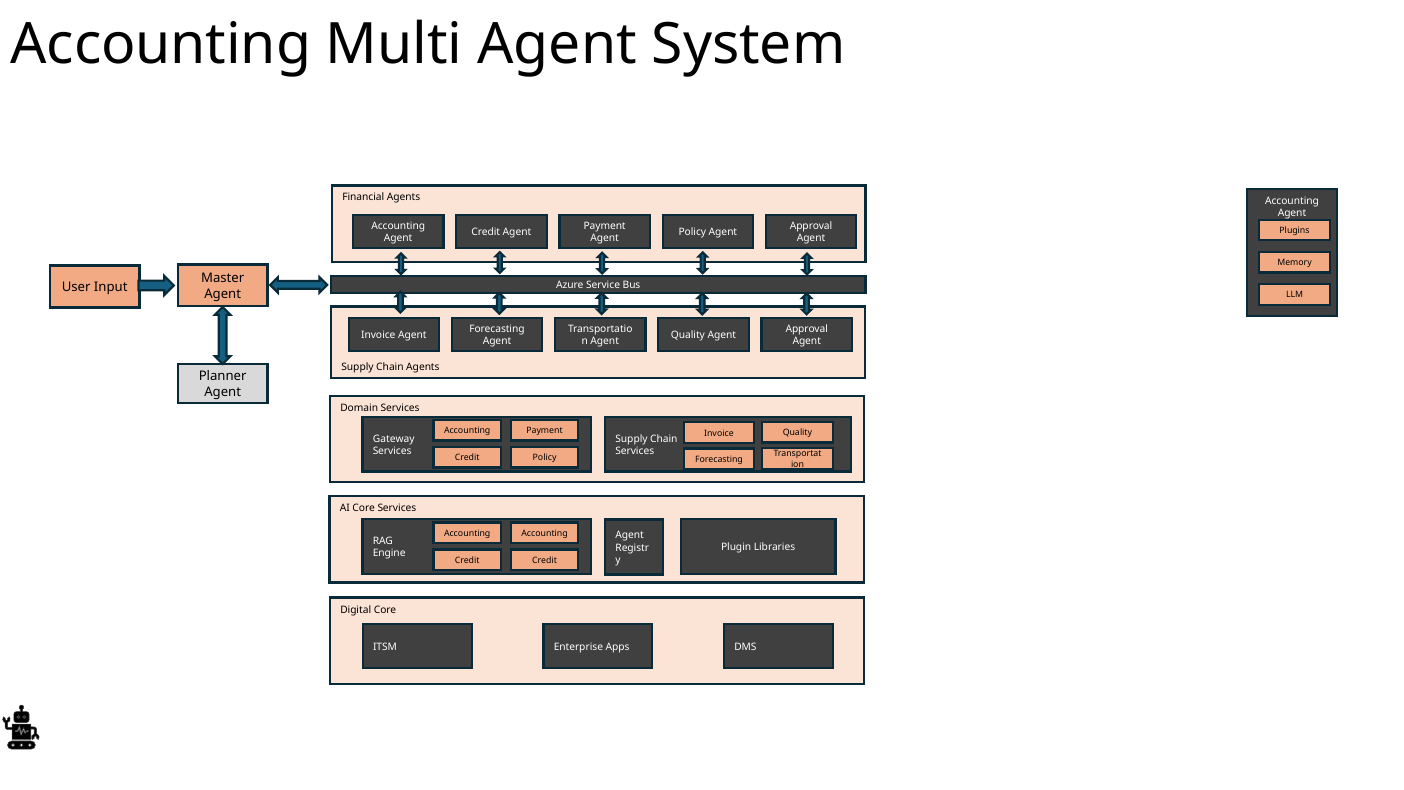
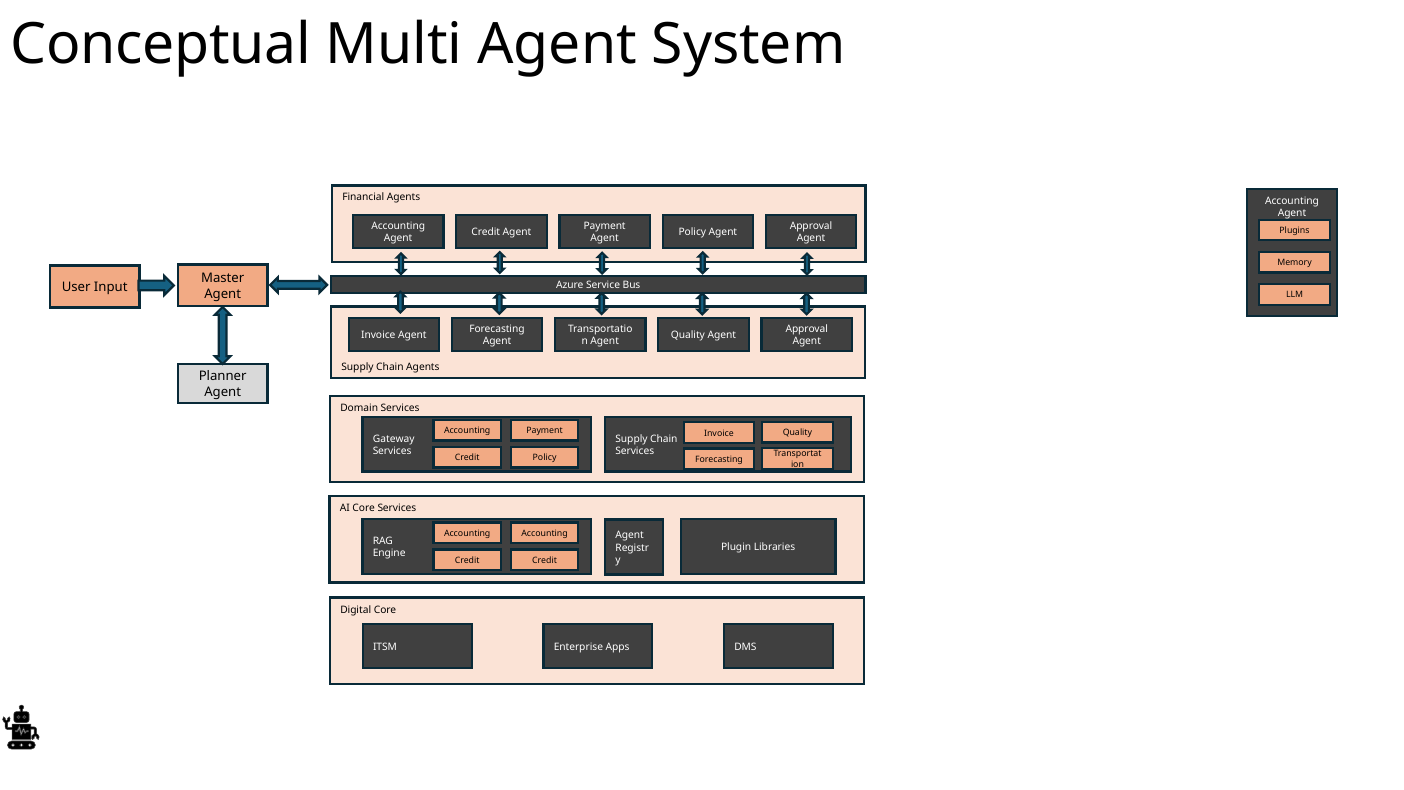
Accounting: Accounting -> Conceptual (161, 44)
